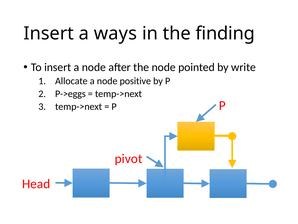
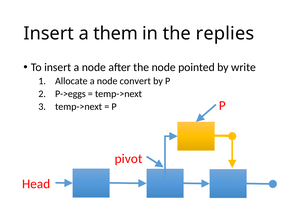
ways: ways -> them (116, 33)
finding: finding -> replies (225, 33)
positive: positive -> convert (135, 81)
